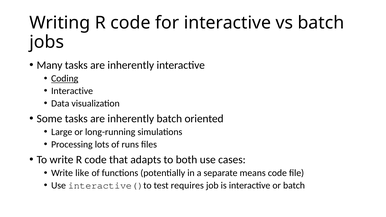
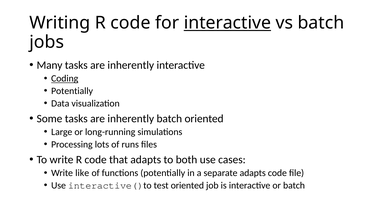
interactive underline: none -> present (227, 23)
Interactive: Interactive -> Potentially (72, 91)
separate means: means -> adapts (253, 173)
test requires: requires -> oriented (187, 185)
